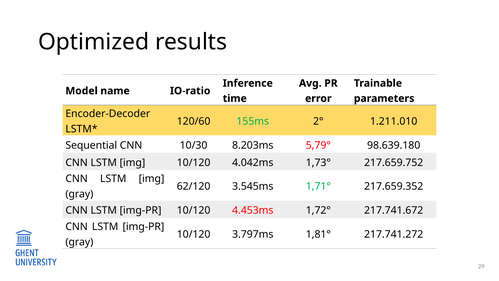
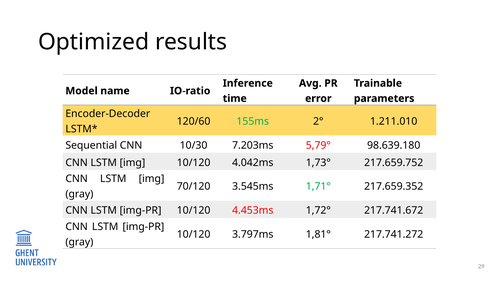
8.203ms: 8.203ms -> 7.203ms (253, 145)
62/120: 62/120 -> 70/120 (194, 186)
